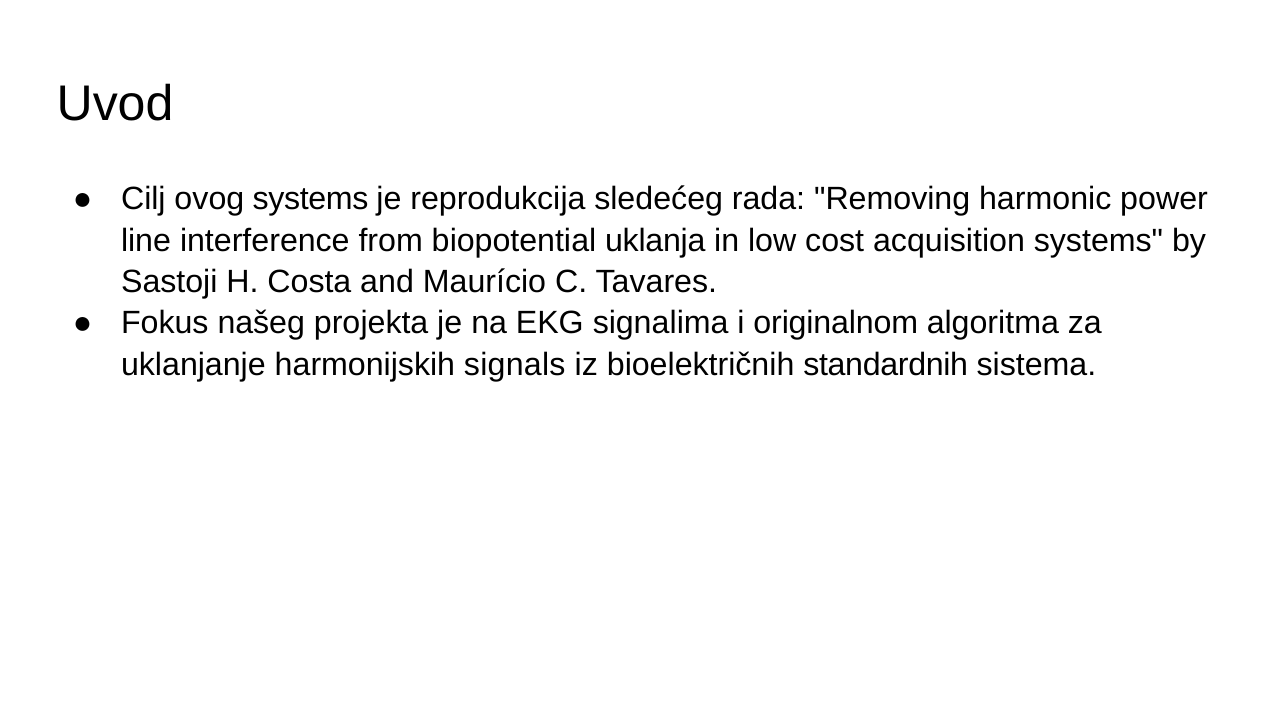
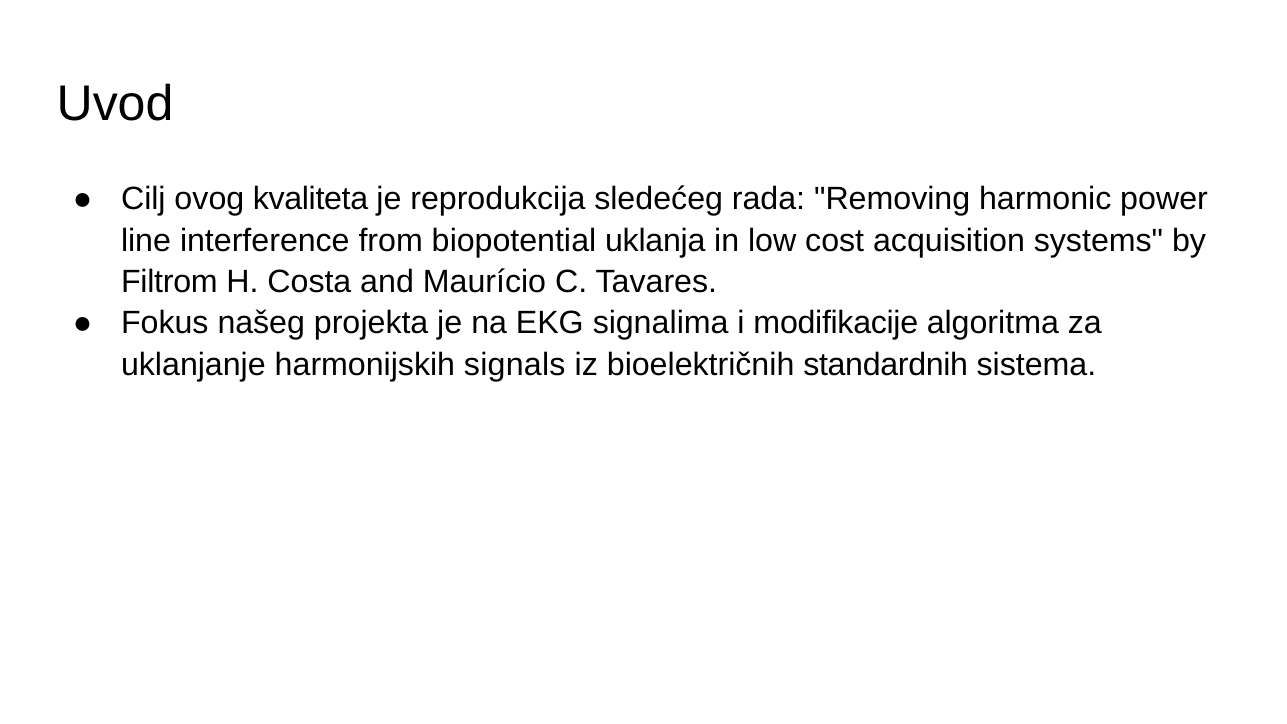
ovog systems: systems -> kvaliteta (311, 199)
Sastoji: Sastoji -> Filtrom (169, 282)
originalnom: originalnom -> modifikacije (836, 323)
